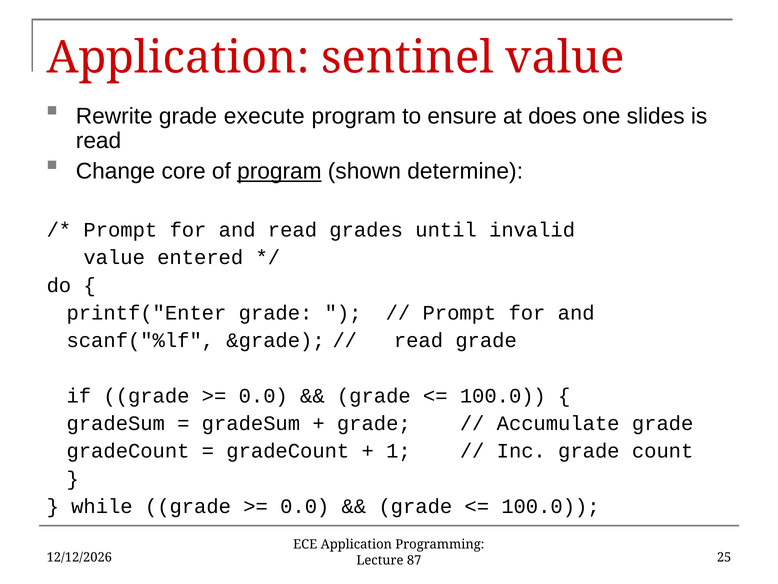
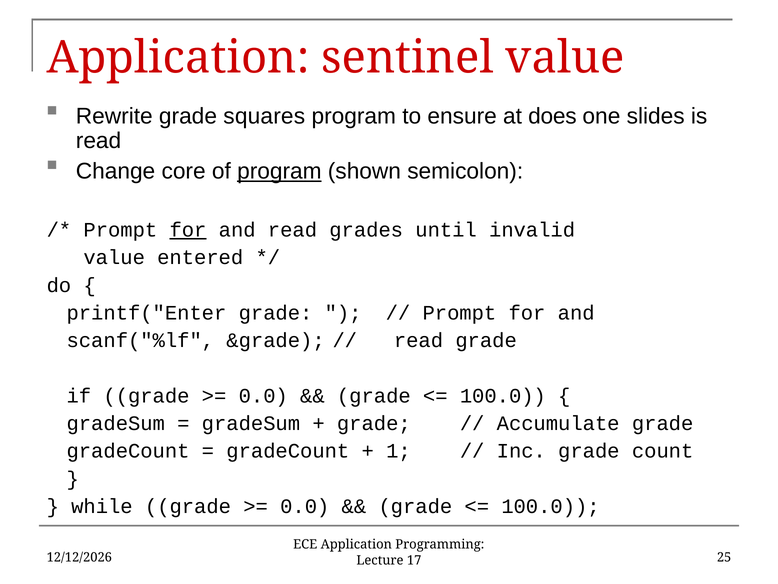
execute: execute -> squares (264, 116)
determine: determine -> semicolon (465, 171)
for underline: none -> present (188, 230)
87: 87 -> 17 (414, 560)
